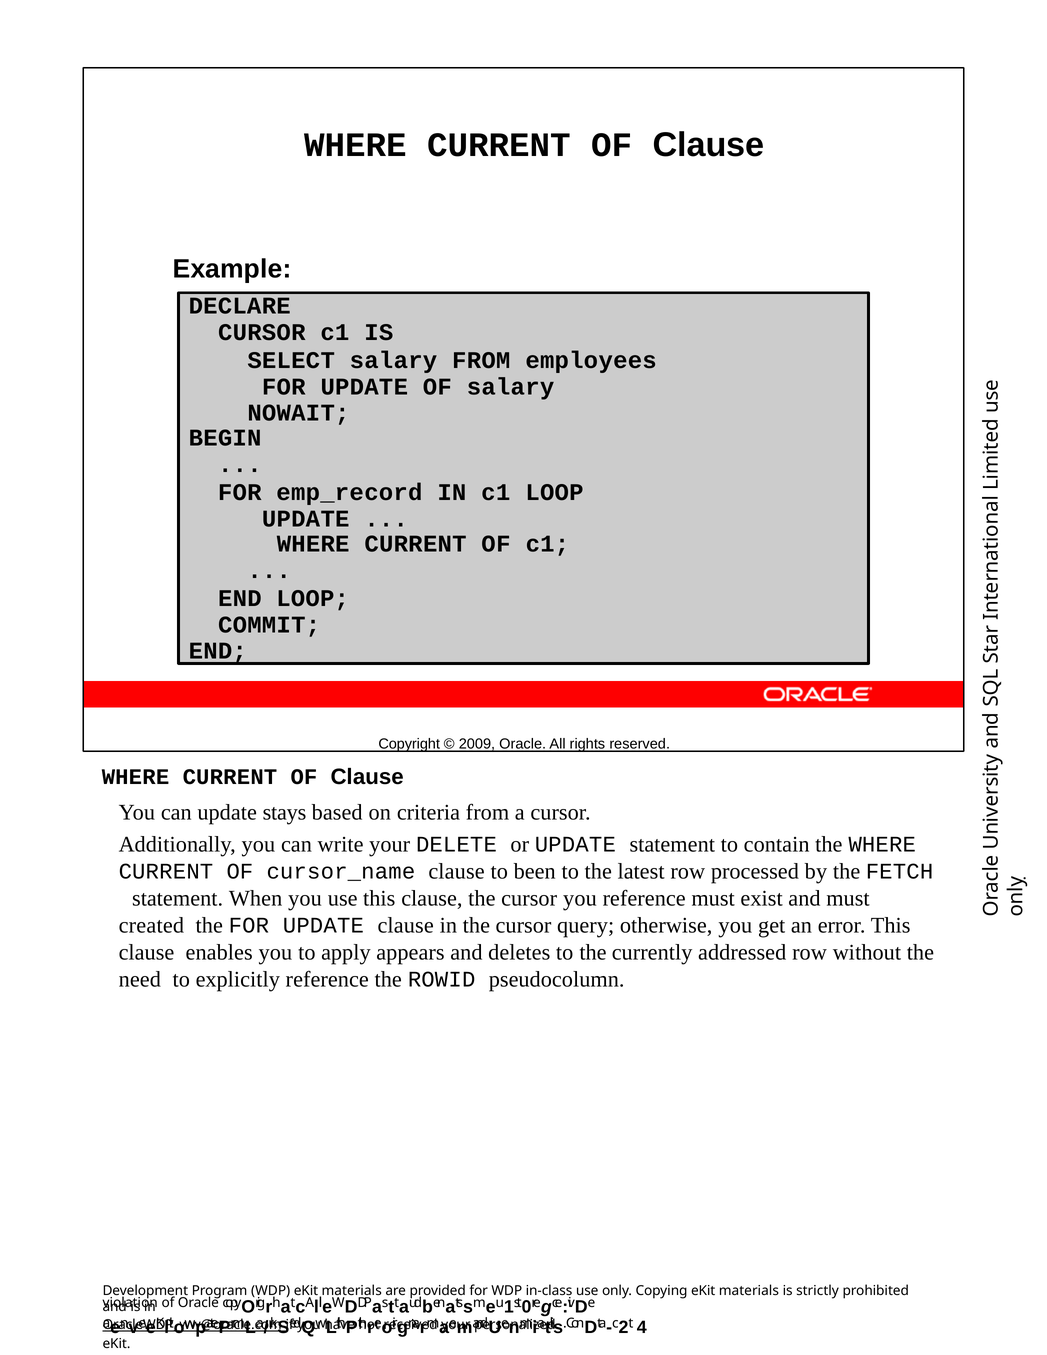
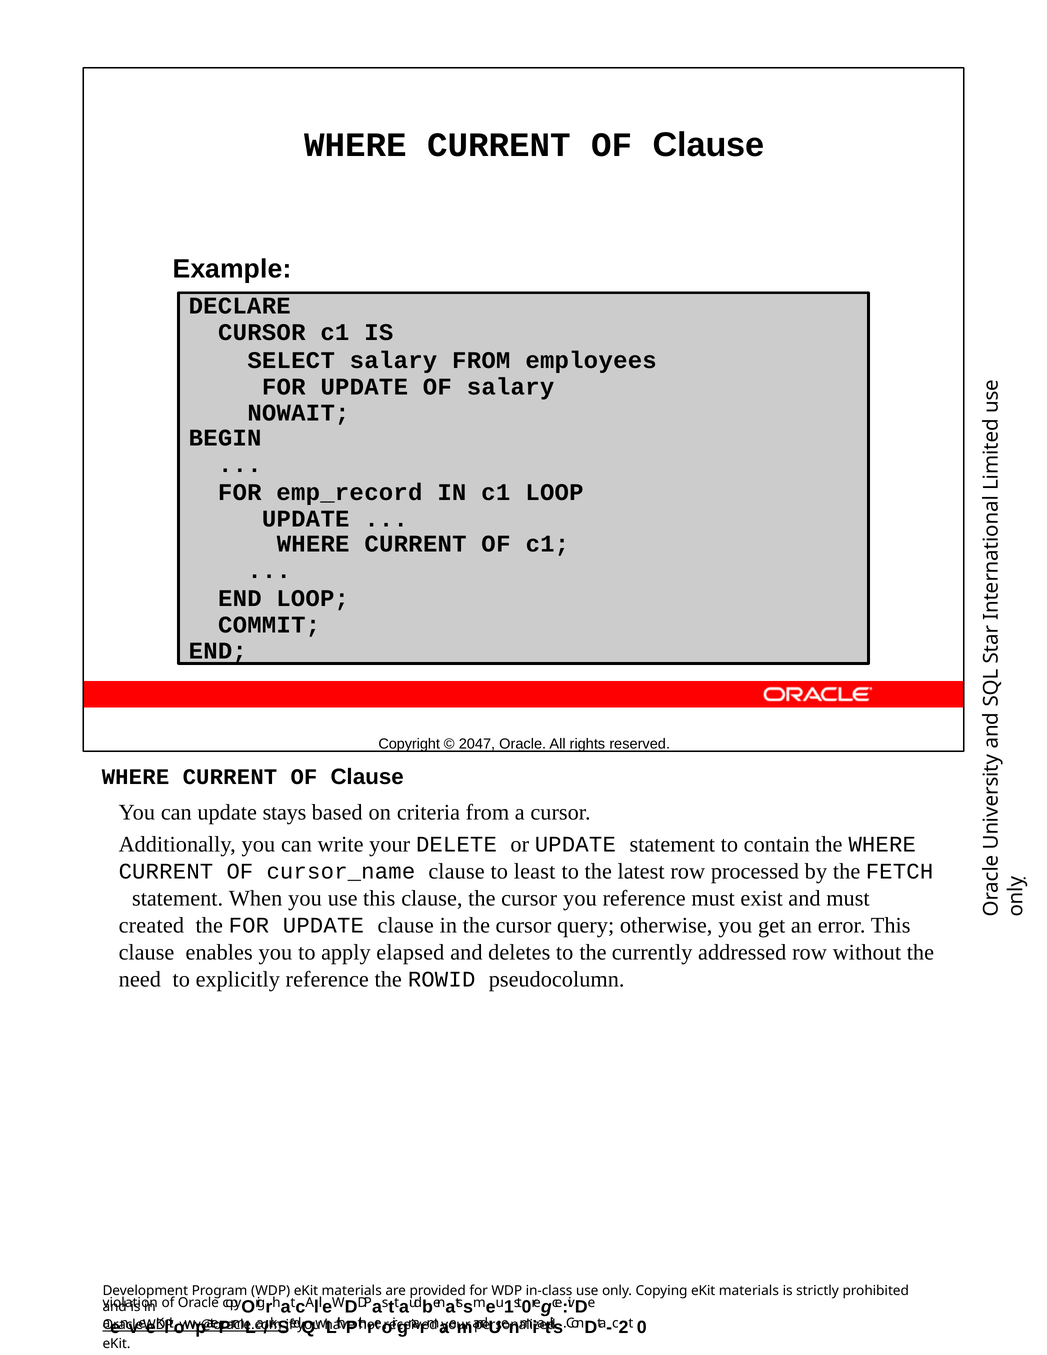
2009: 2009 -> 2047 (477, 744)
been: been -> least (535, 872)
appears: appears -> elapsed (410, 952)
4: 4 -> 0 (642, 1327)
